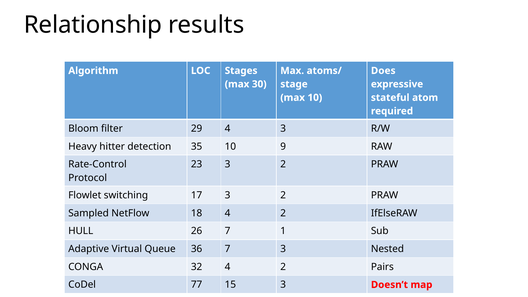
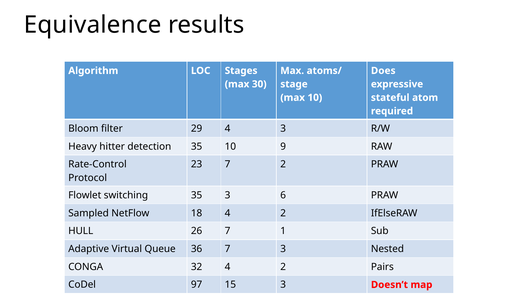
Relationship: Relationship -> Equivalence (93, 25)
23 3: 3 -> 7 (228, 164)
switching 17: 17 -> 35 (197, 195)
2: 2 -> 6 (283, 195)
77: 77 -> 97 (197, 285)
